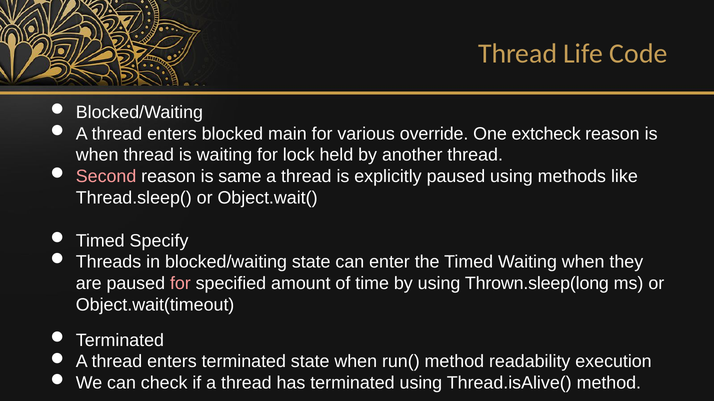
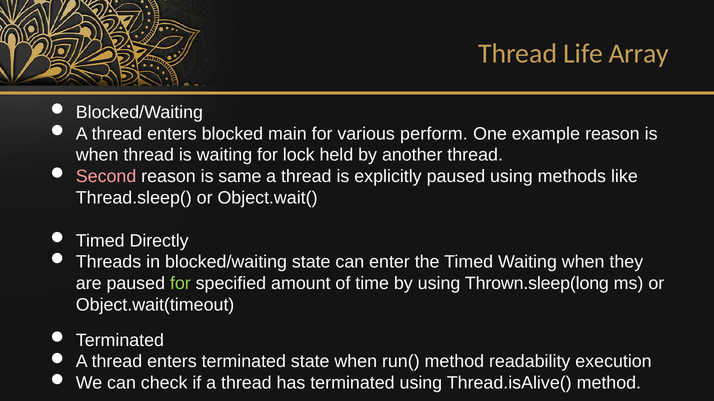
Code: Code -> Array (639, 54)
override: override -> perform (434, 134)
extcheck: extcheck -> example (546, 134)
Specify: Specify -> Directly (159, 241)
for colour: pink -> light green (180, 284)
